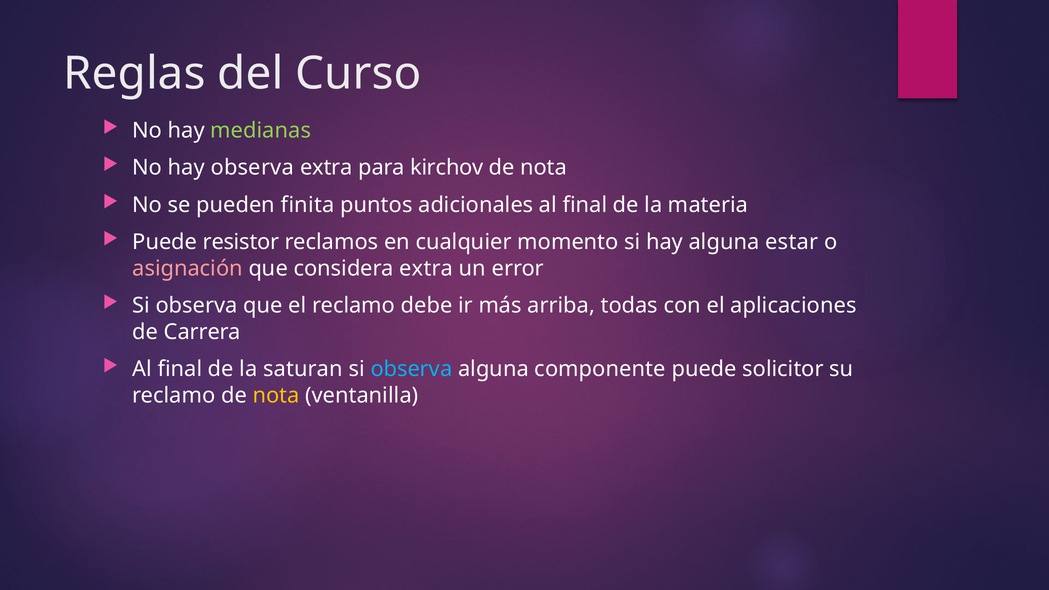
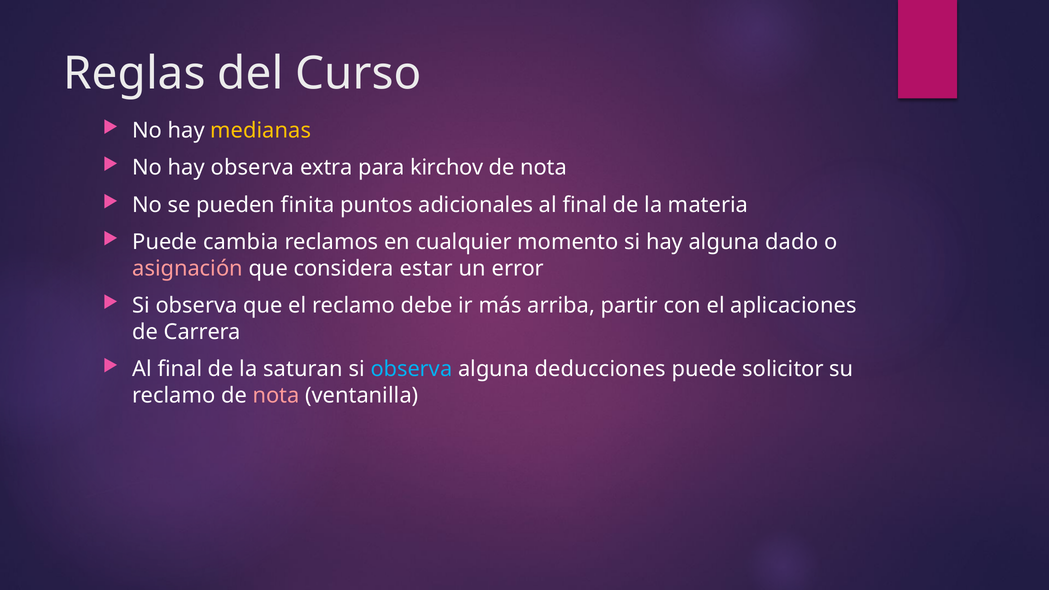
medianas colour: light green -> yellow (261, 131)
resistor: resistor -> cambia (241, 242)
estar: estar -> dado (792, 242)
considera extra: extra -> estar (426, 268)
todas: todas -> partir (629, 306)
componente: componente -> deducciones (600, 369)
nota colour: yellow -> pink (276, 395)
